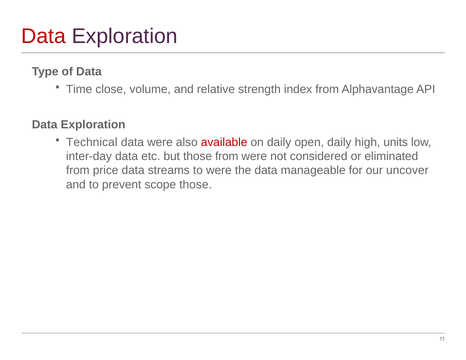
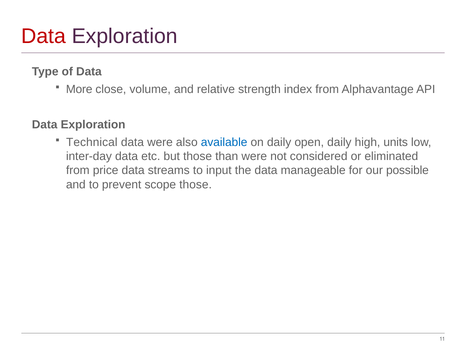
Time: Time -> More (79, 89)
available colour: red -> blue (224, 142)
those from: from -> than (227, 156)
to were: were -> input (219, 170)
uncover: uncover -> possible (407, 170)
